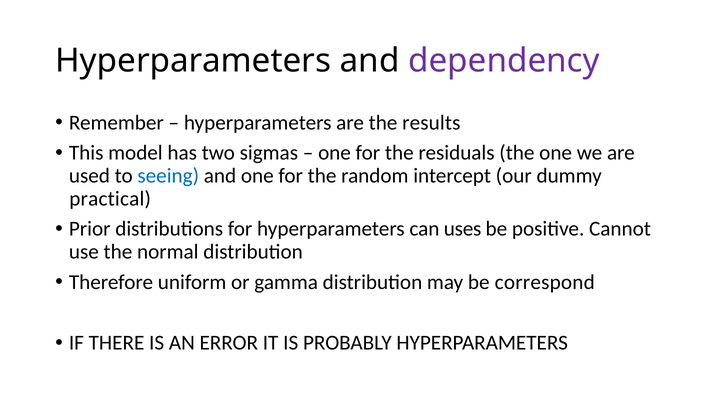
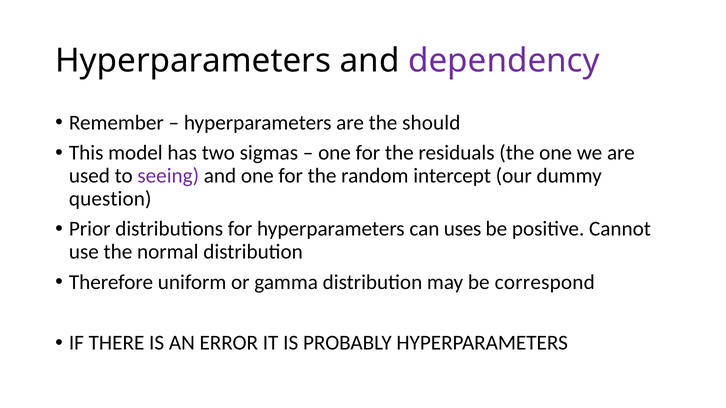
results: results -> should (431, 123)
seeing colour: blue -> purple (168, 176)
practical: practical -> question (110, 199)
